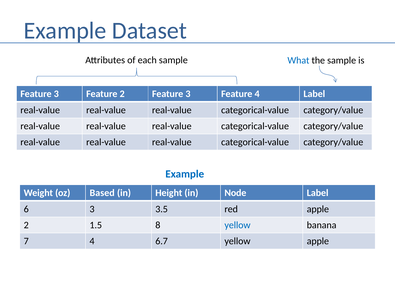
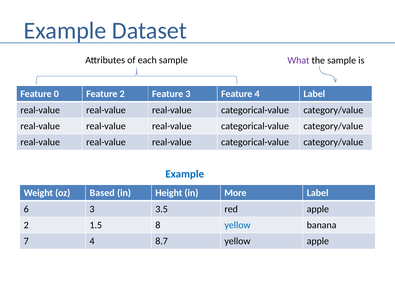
What colour: blue -> purple (298, 60)
3: 3 -> 0 (56, 94)
Node: Node -> More (235, 192)
6.7: 6.7 -> 8.7 (162, 241)
